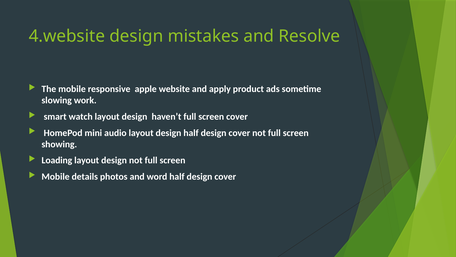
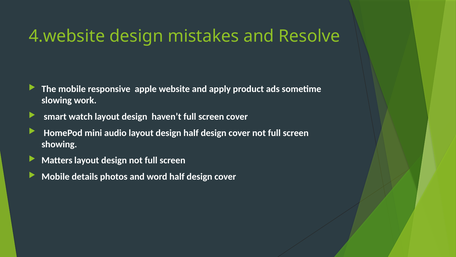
Loading: Loading -> Matters (57, 160)
